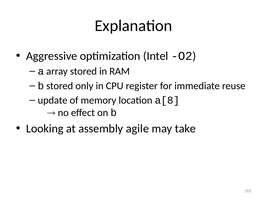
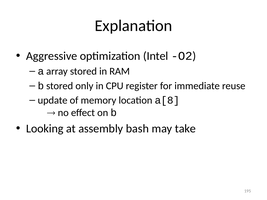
agile: agile -> bash (137, 129)
